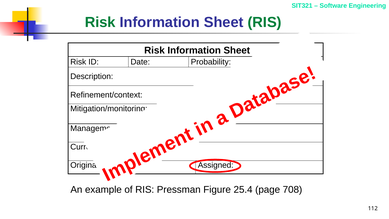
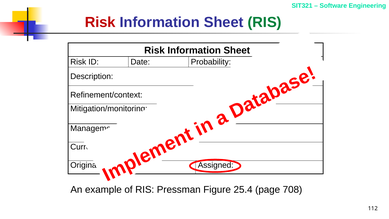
Risk colour: green -> red (100, 22)
